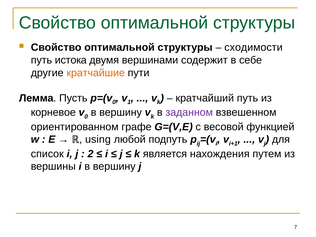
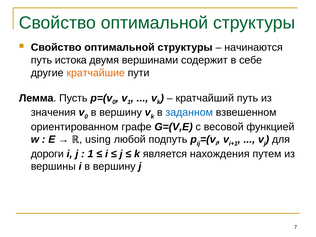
сходимости: сходимости -> начинаются (254, 48)
корневое: корневое -> значения (53, 112)
заданном colour: purple -> blue (189, 112)
список: список -> дороги (47, 154)
2: 2 -> 1 (91, 154)
